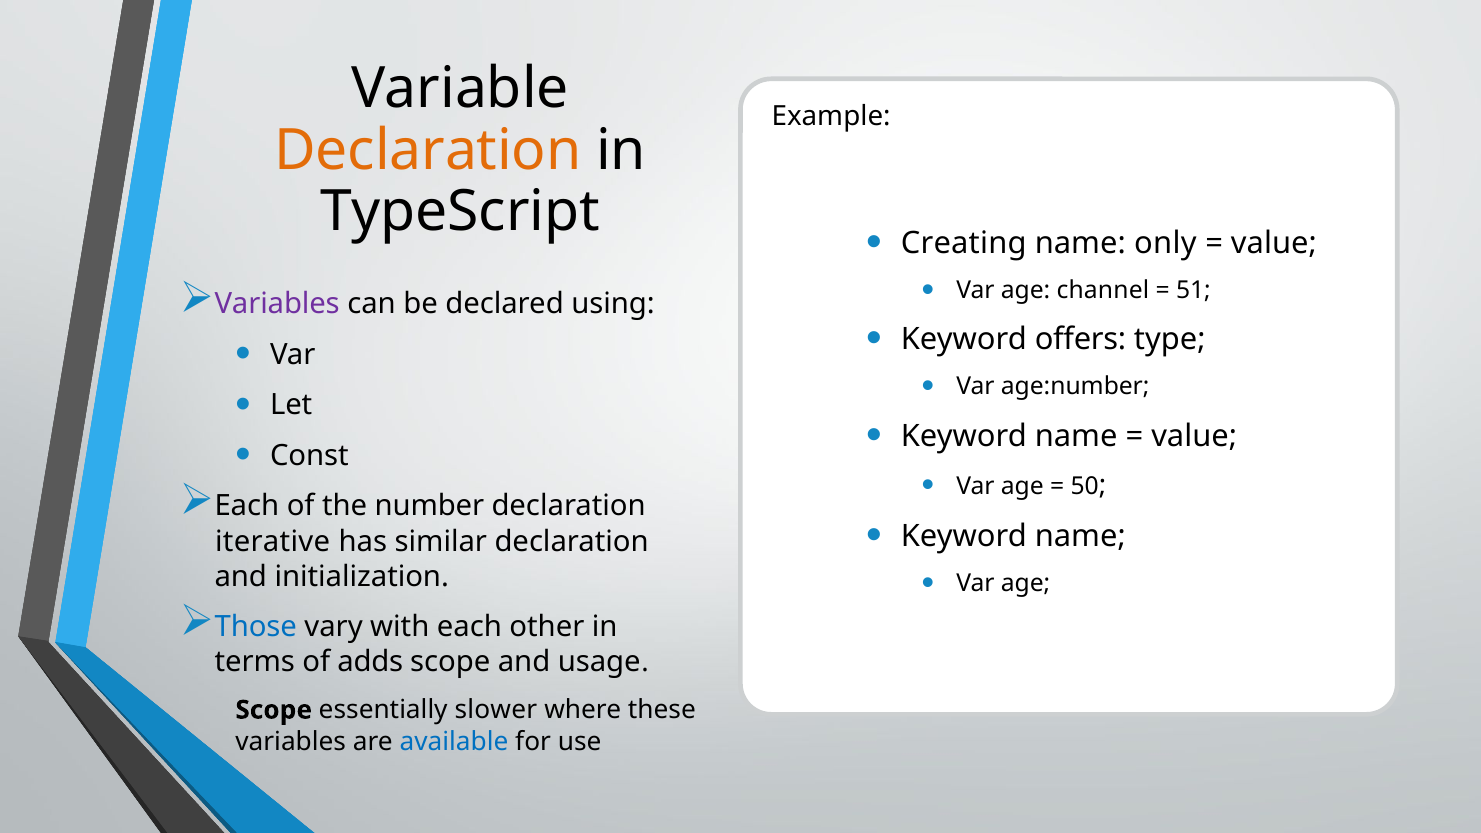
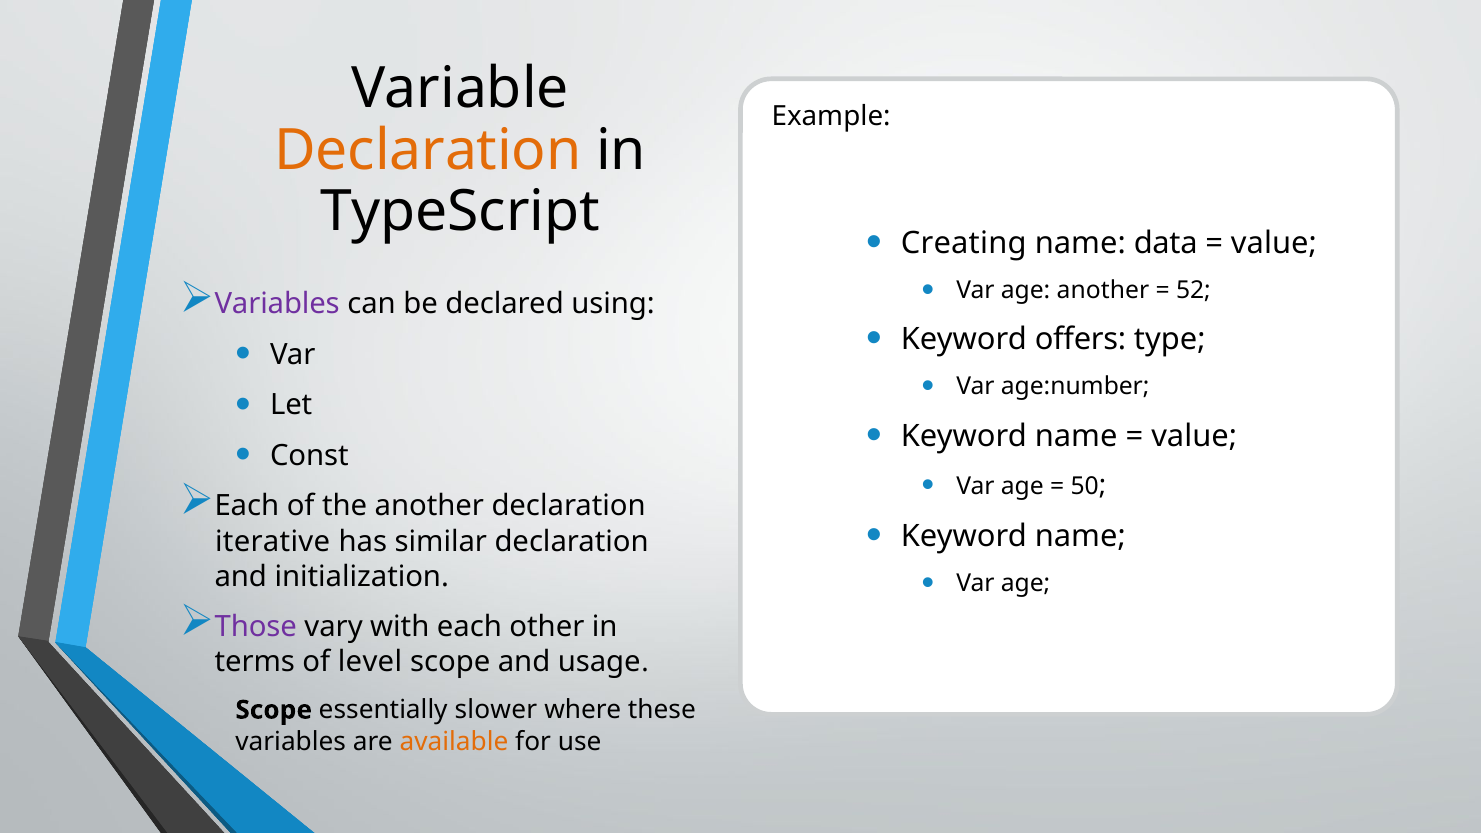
only: only -> data (1166, 243)
age channel: channel -> another (1103, 290)
51: 51 -> 52 (1193, 290)
the number: number -> another (429, 506)
Those colour: blue -> purple (256, 627)
adds: adds -> level (370, 662)
available colour: blue -> orange (454, 741)
